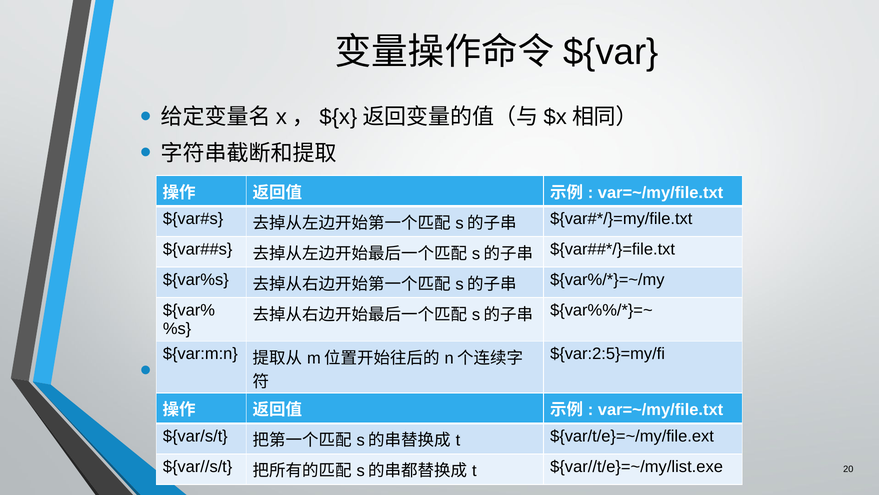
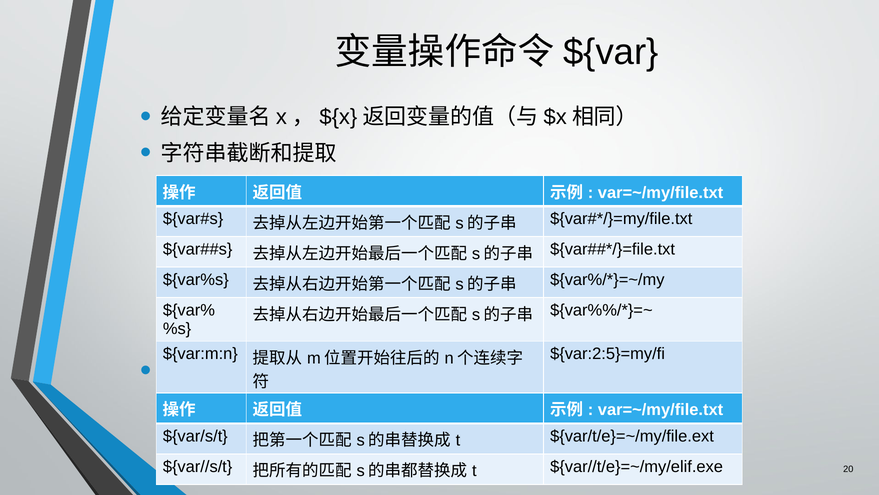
${var//t/e}=~/my/list.exe: ${var//t/e}=~/my/list.exe -> ${var//t/e}=~/my/elif.exe (637, 466)
